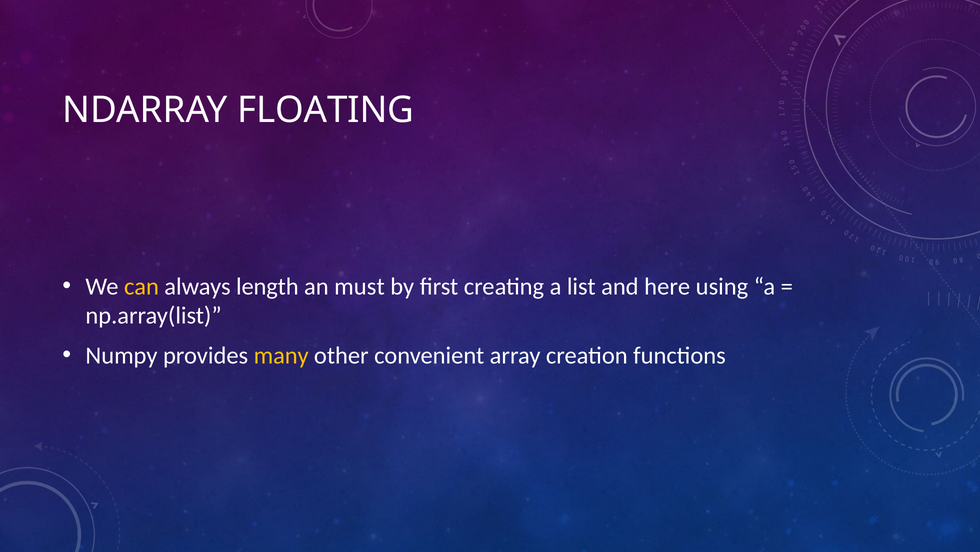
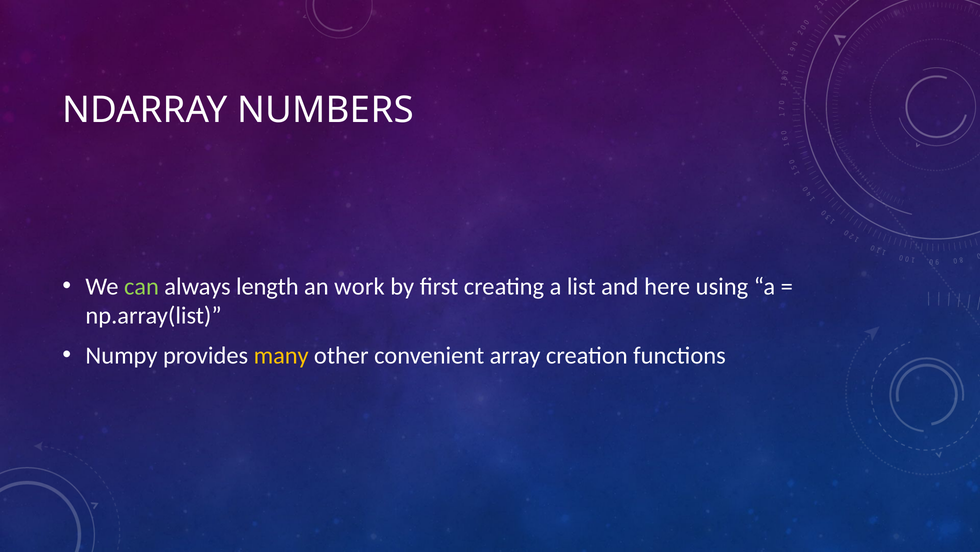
FLOATING: FLOATING -> NUMBERS (326, 110)
can colour: yellow -> light green (141, 286)
must: must -> work (359, 286)
